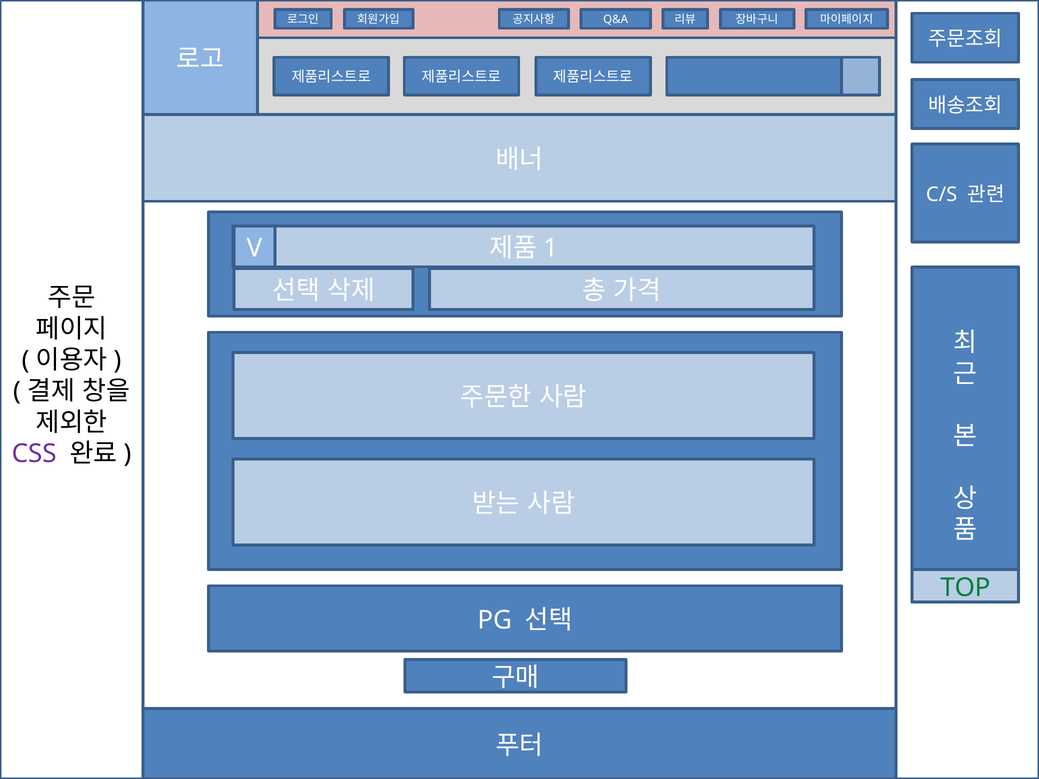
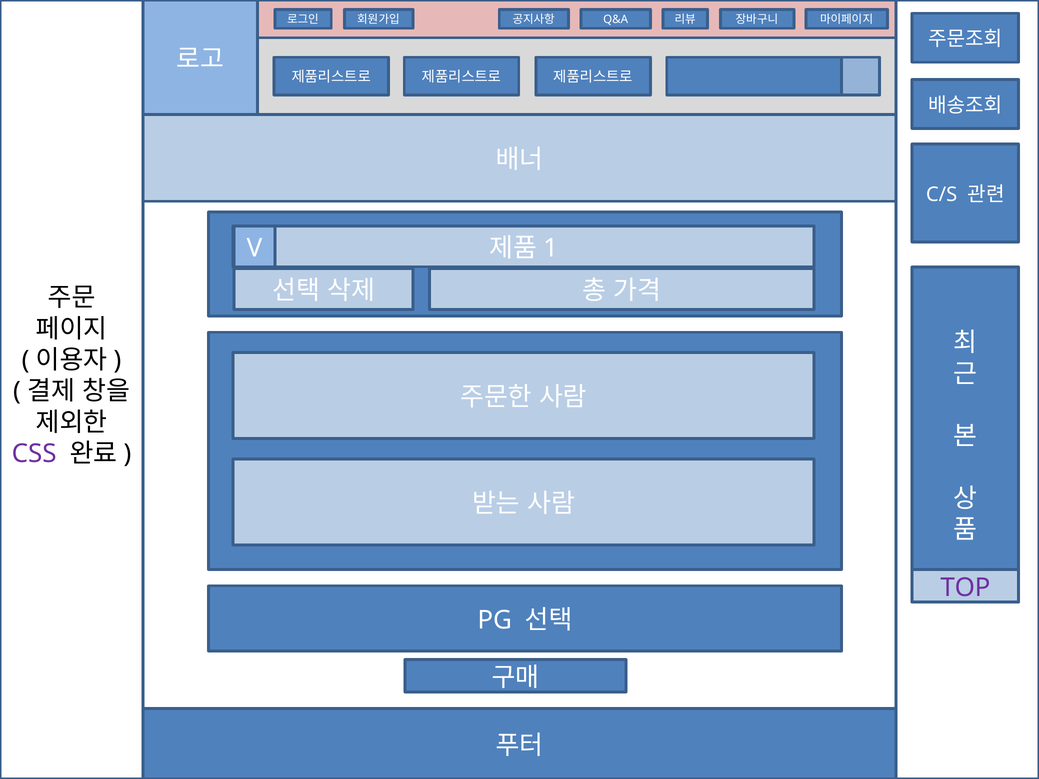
TOP colour: green -> purple (965, 588)
